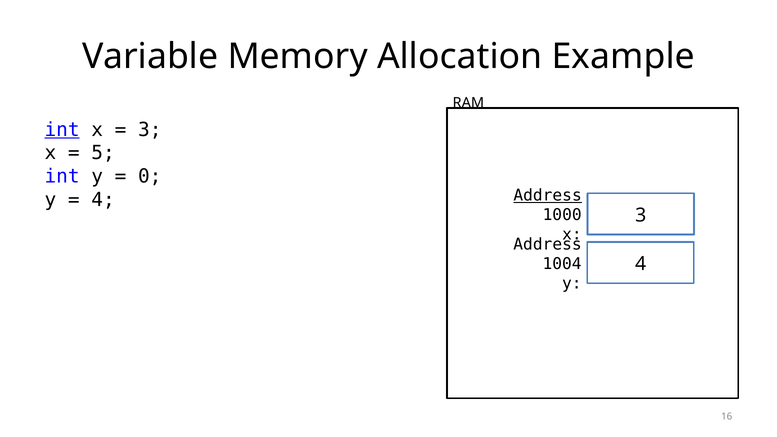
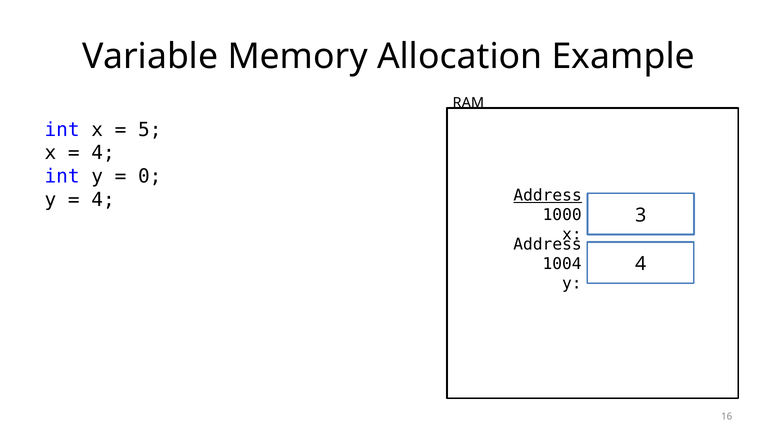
int underline: present -> none (62, 130)
3: 3 -> 5 (150, 130)
5: 5 -> 4 (103, 153)
